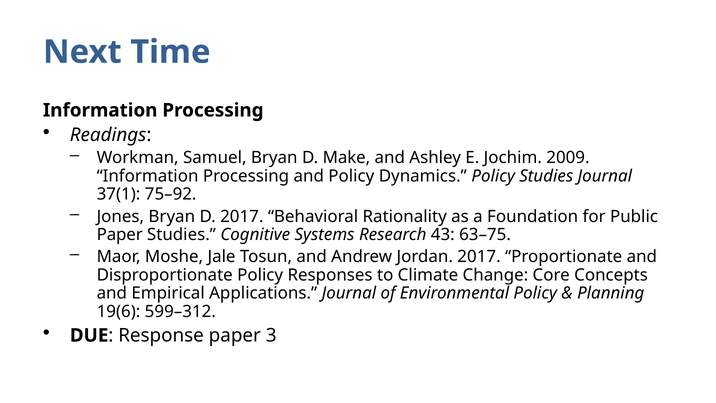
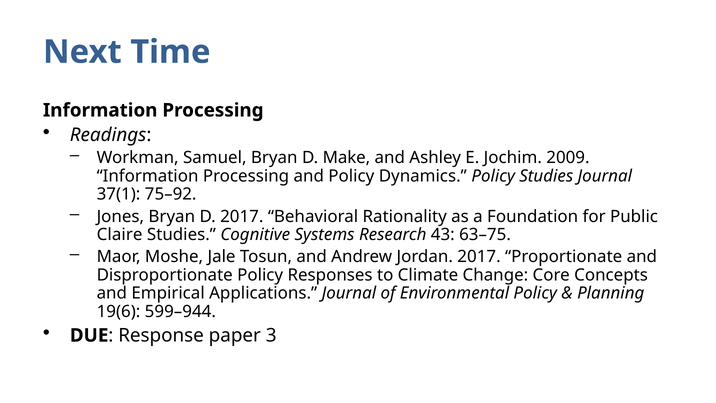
Paper: Paper -> Claire (120, 235)
599–312: 599–312 -> 599–944 (180, 311)
